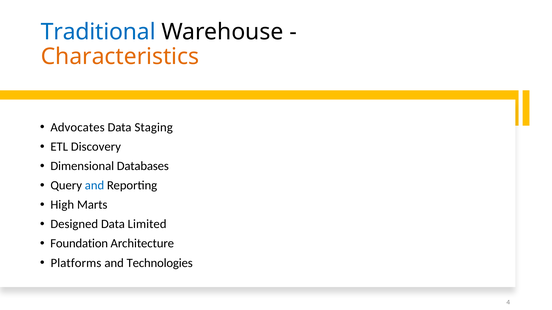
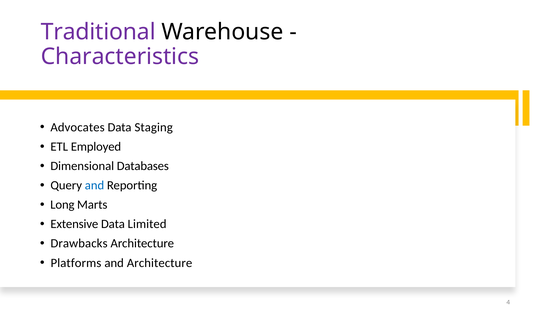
Traditional colour: blue -> purple (98, 32)
Characteristics colour: orange -> purple (120, 57)
Discovery: Discovery -> Employed (96, 147)
High: High -> Long (62, 205)
Designed: Designed -> Extensive (74, 224)
Foundation: Foundation -> Drawbacks (79, 244)
and Technologies: Technologies -> Architecture (160, 263)
